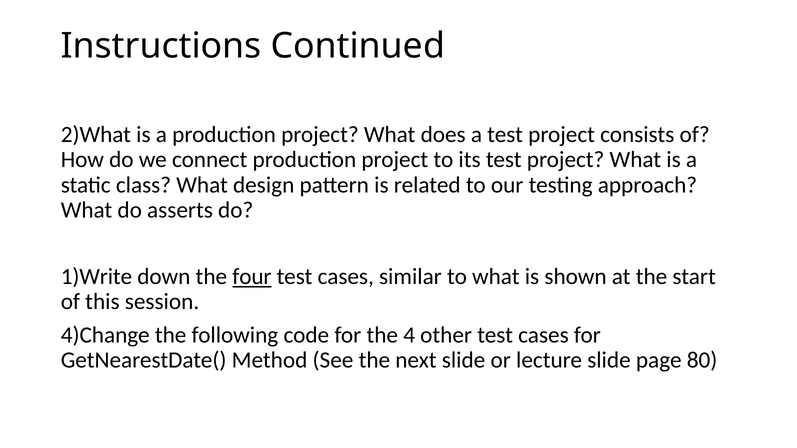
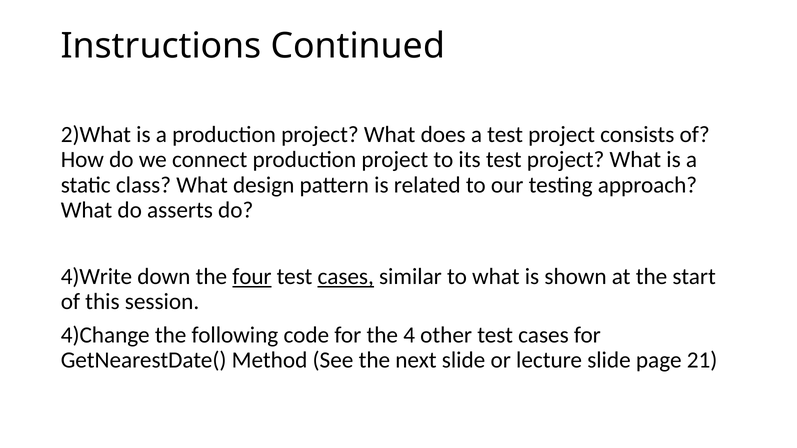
1)Write: 1)Write -> 4)Write (96, 277)
cases underline: none -> present (346, 277)
80: 80 -> 21 (702, 361)
